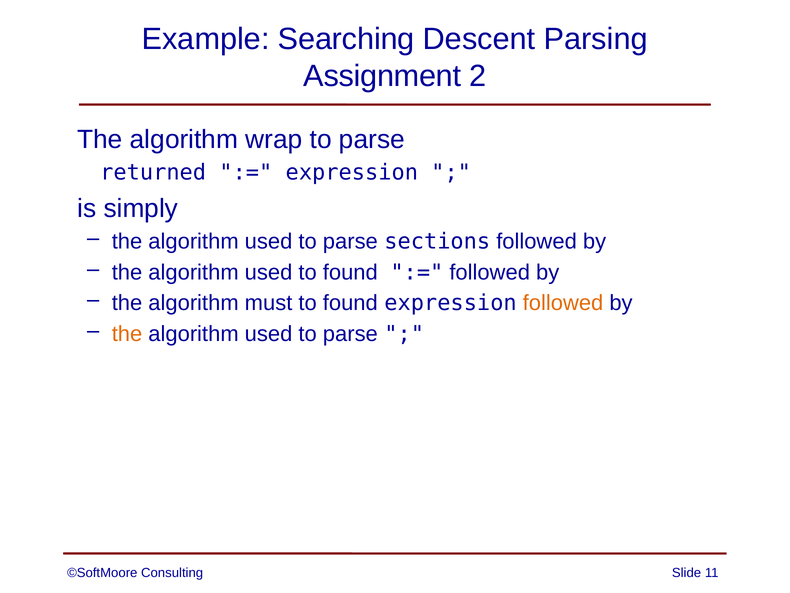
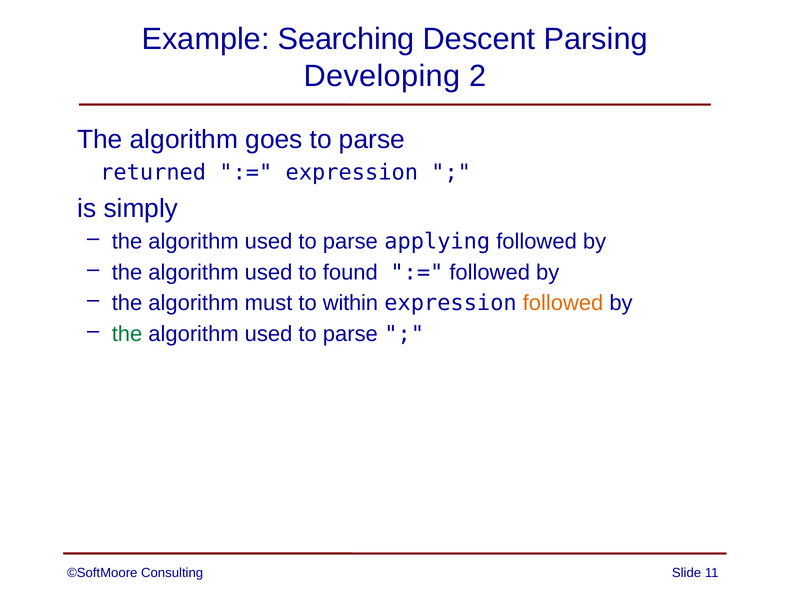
Assignment: Assignment -> Developing (382, 76)
wrap: wrap -> goes (274, 139)
sections: sections -> applying (437, 241)
found: found -> within (350, 303)
the colour: orange -> green (127, 334)
